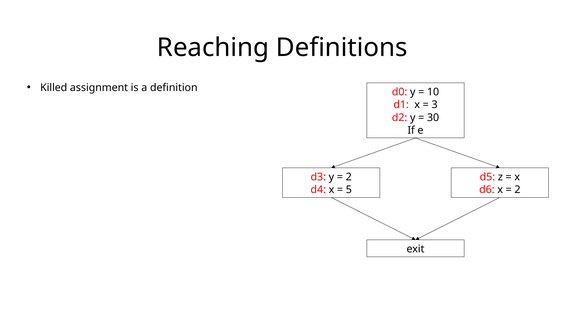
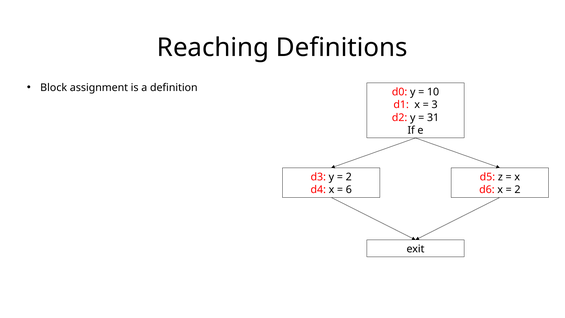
Killed: Killed -> Block (54, 88)
30: 30 -> 31 (433, 117)
5: 5 -> 6 (349, 190)
